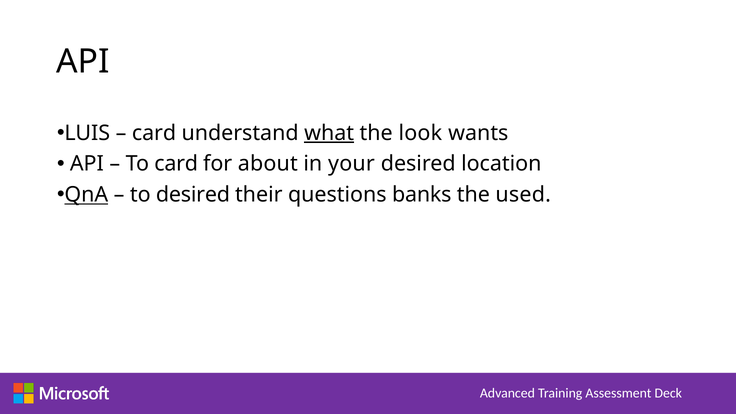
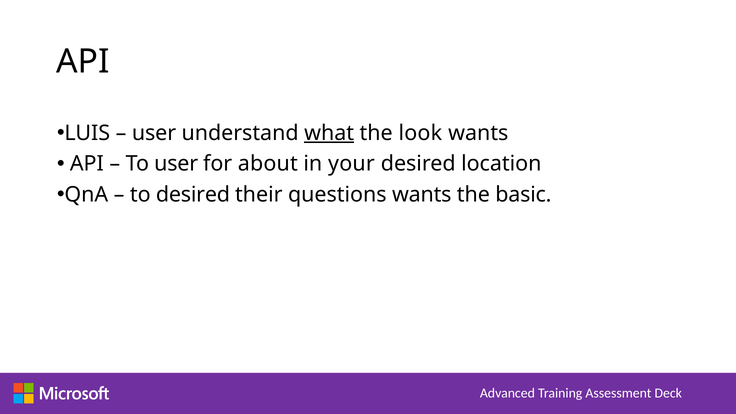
card: card -> user (154, 133)
To card: card -> user (176, 164)
QnA underline: present -> none (86, 195)
questions banks: banks -> wants (422, 195)
used: used -> basic (523, 195)
